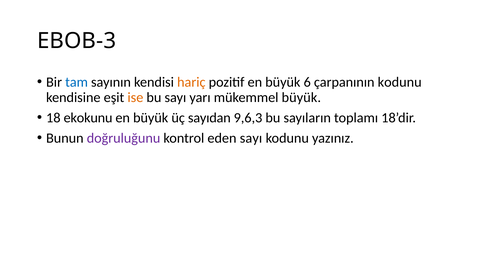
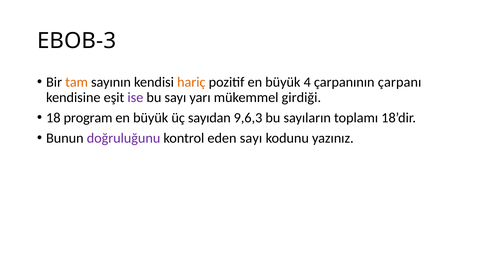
tam colour: blue -> orange (77, 82)
6: 6 -> 4 (307, 82)
çarpanının kodunu: kodunu -> çarpanı (400, 82)
ise colour: orange -> purple (135, 97)
mükemmel büyük: büyük -> girdiği (301, 97)
ekokunu: ekokunu -> program (88, 118)
